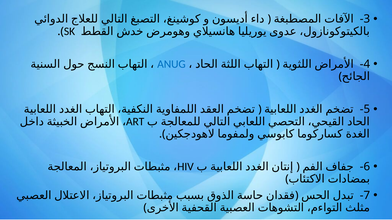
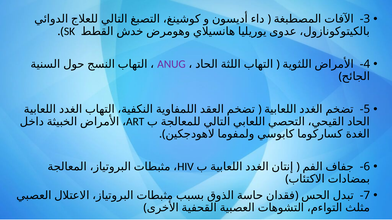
ANUG colour: blue -> purple (171, 64)
